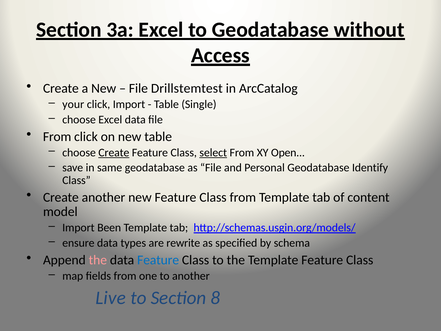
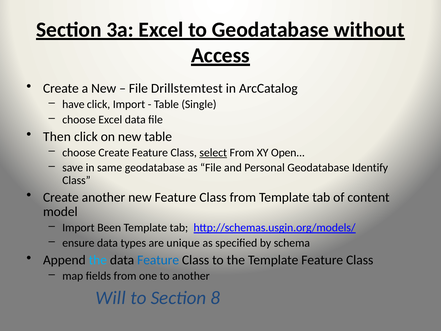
your: your -> have (73, 104)
From: From -> Then (57, 136)
Create underline: present -> none (114, 152)
rewrite: rewrite -> unique (183, 243)
the colour: pink -> light blue (98, 260)
Live: Live -> Will (111, 298)
